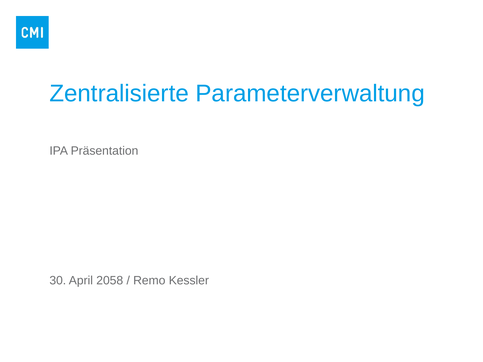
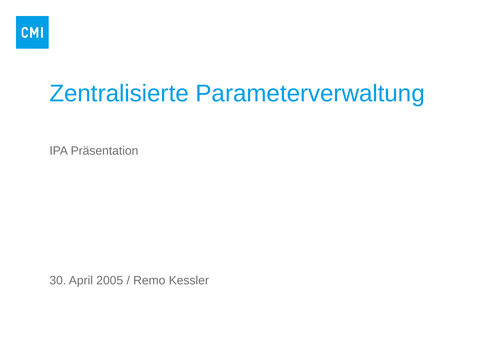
2058: 2058 -> 2005 (110, 281)
